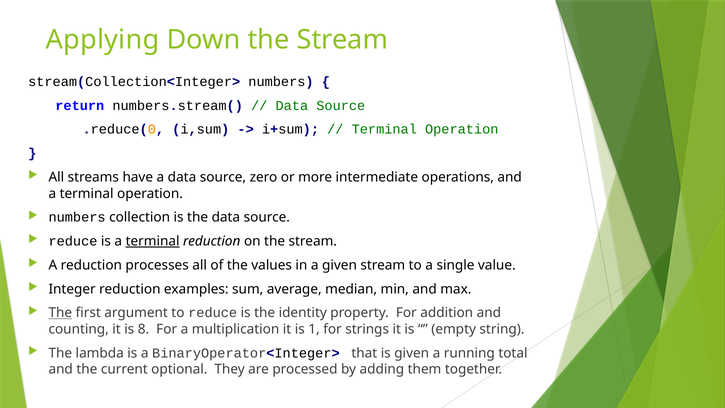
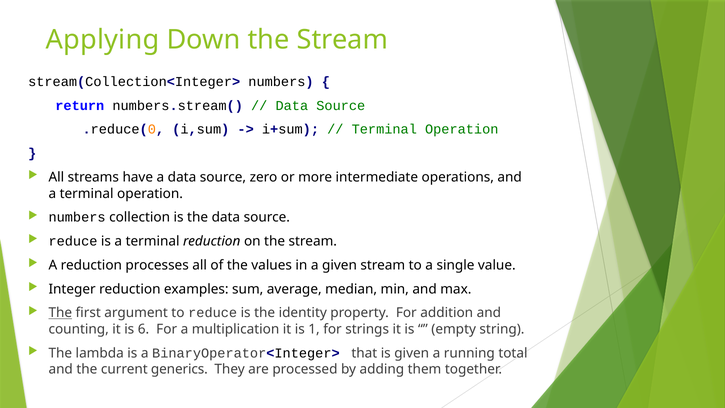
terminal underline: present -> none (153, 241)
8: 8 -> 6 (143, 329)
optional: optional -> generics (179, 369)
